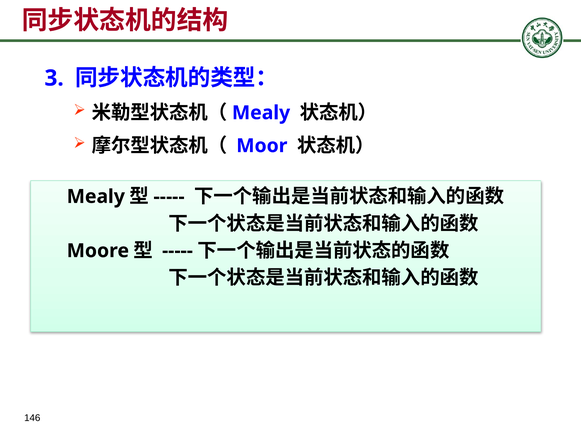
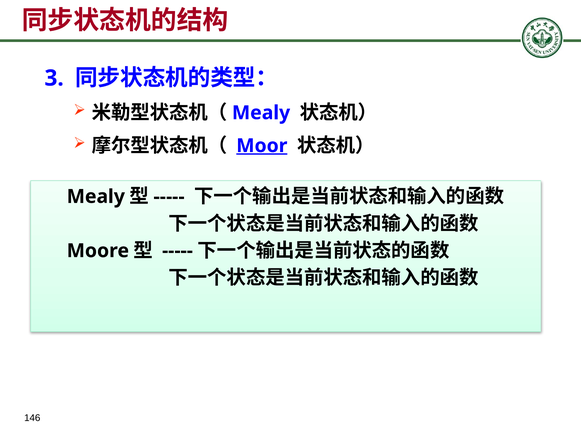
Moor underline: none -> present (262, 146)
